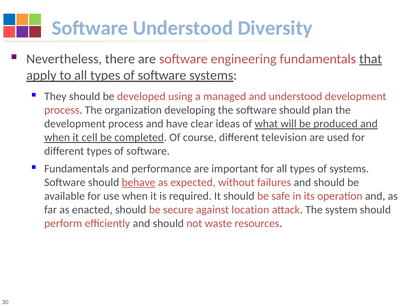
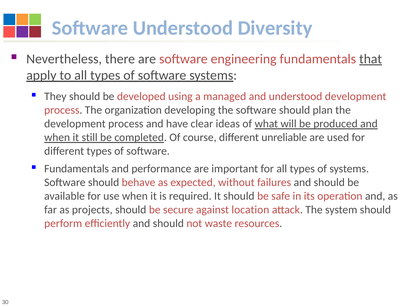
cell: cell -> still (90, 138)
television: television -> unreliable (284, 138)
behave underline: present -> none (139, 183)
enacted: enacted -> projects (92, 210)
